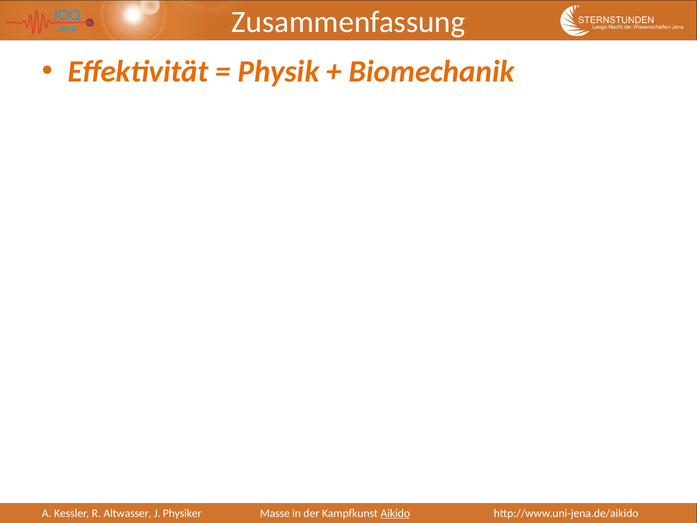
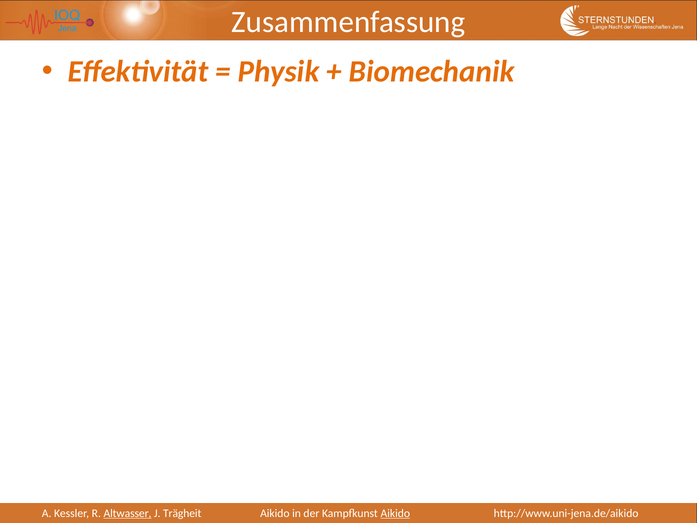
Masse: Masse -> Aikido (275, 513)
Altwasser underline: none -> present (128, 513)
Physiker: Physiker -> Trägheit (182, 513)
